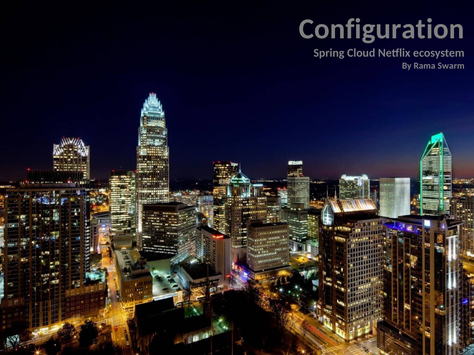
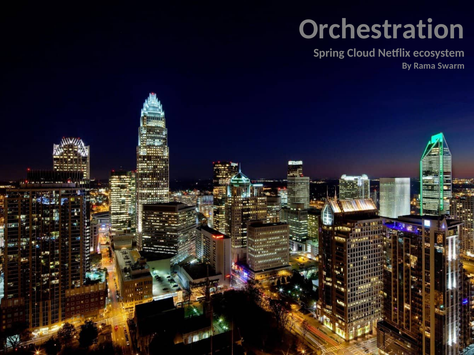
Configuration: Configuration -> Orchestration (382, 29)
